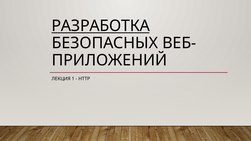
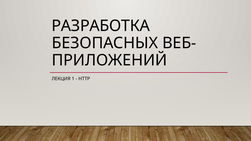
РАЗРАБОТКА underline: present -> none (101, 26)
